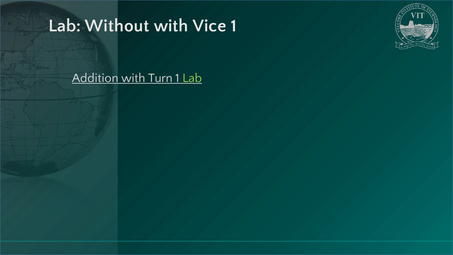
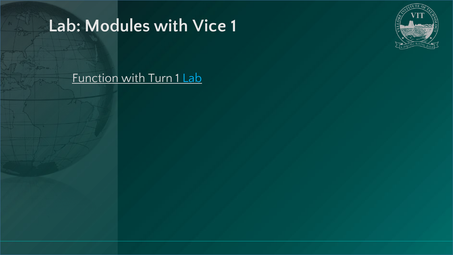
Without: Without -> Modules (117, 26)
Addition: Addition -> Function (95, 78)
Lab colour: light green -> light blue (192, 78)
